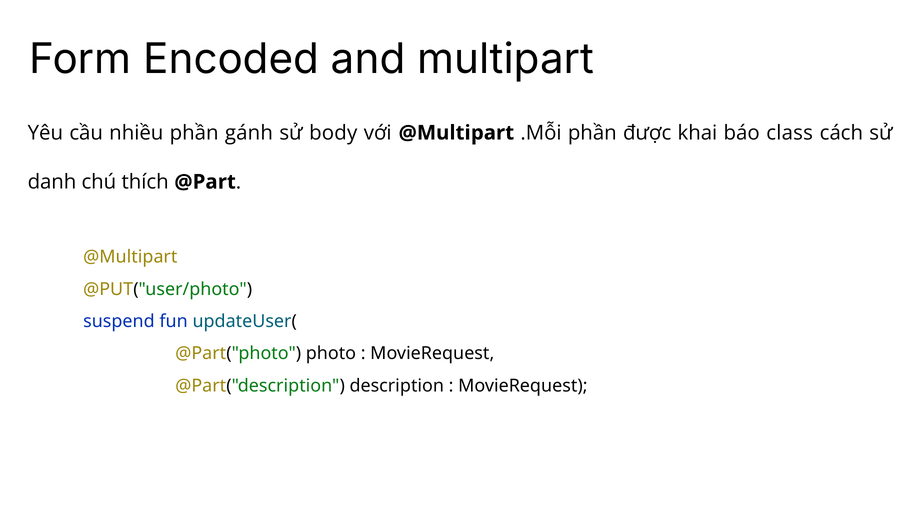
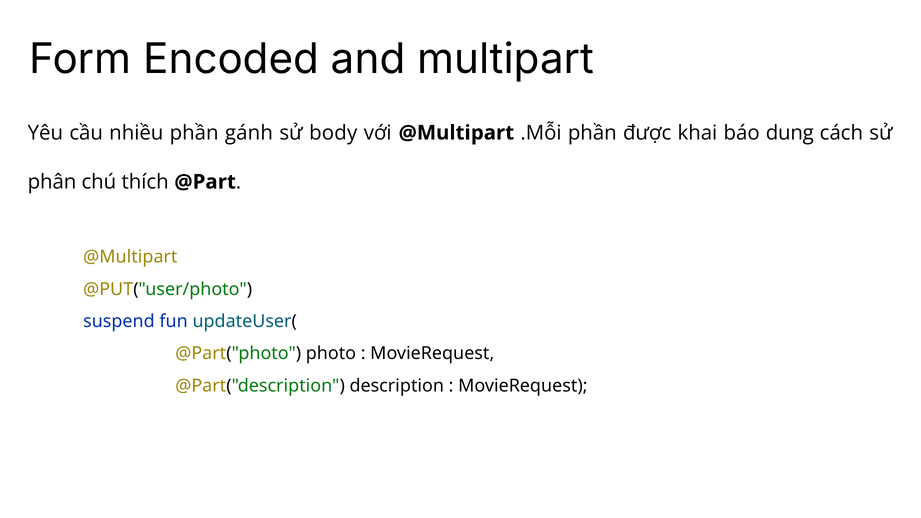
class: class -> dung (790, 133)
danh: danh -> phân (52, 182)
